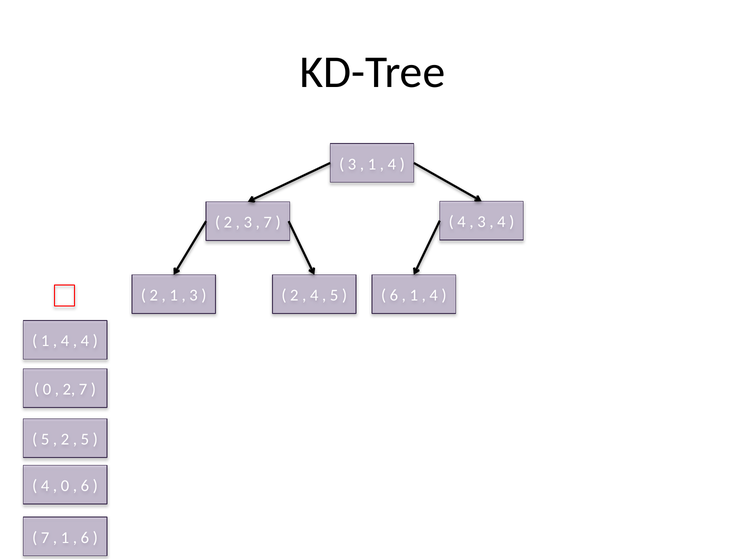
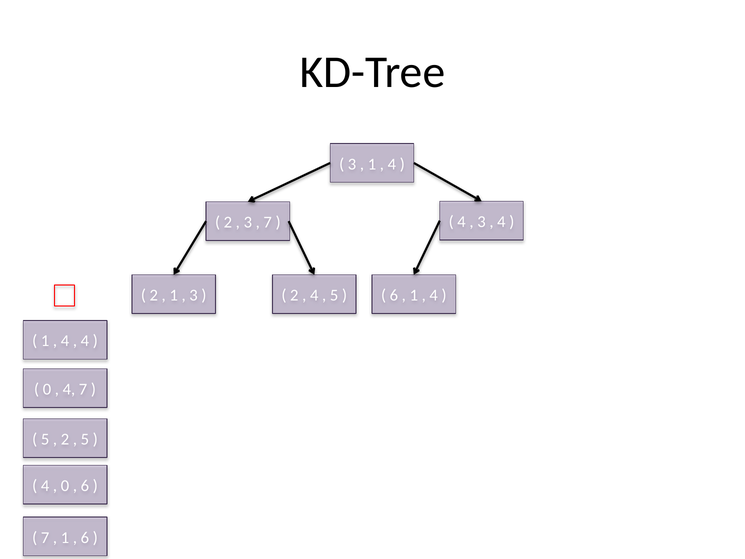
2: 2 -> 4 (69, 389)
